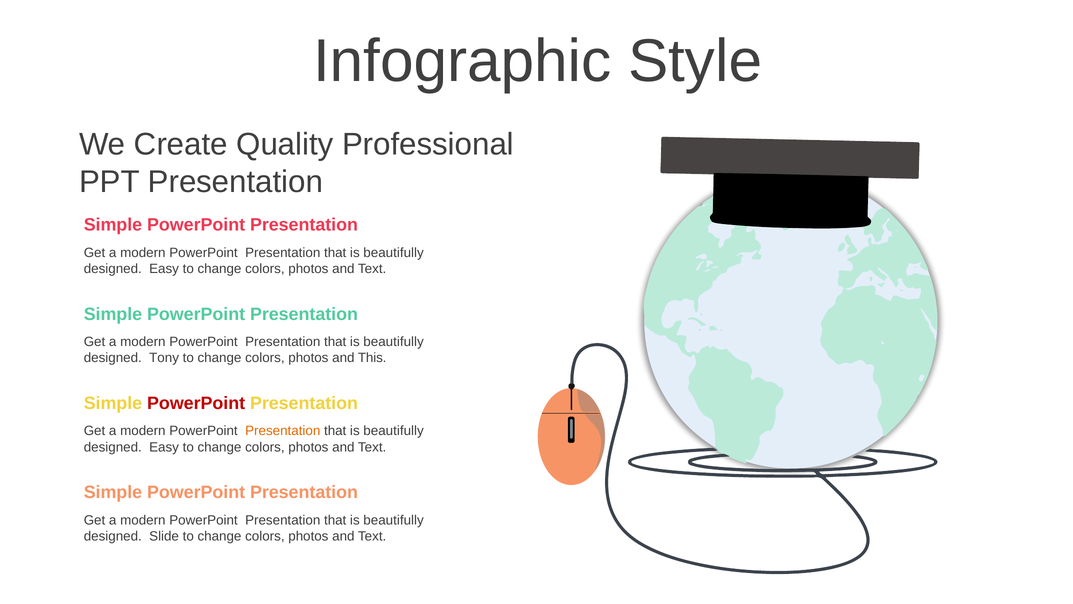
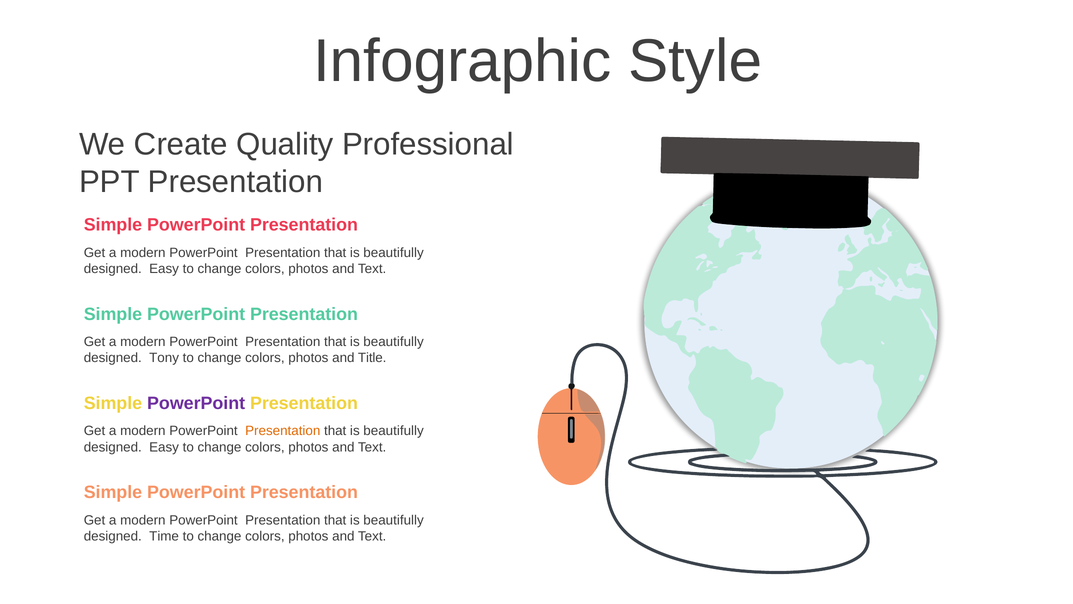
This: This -> Title (372, 358)
PowerPoint colour: red -> purple (196, 403)
Slide: Slide -> Time (164, 536)
